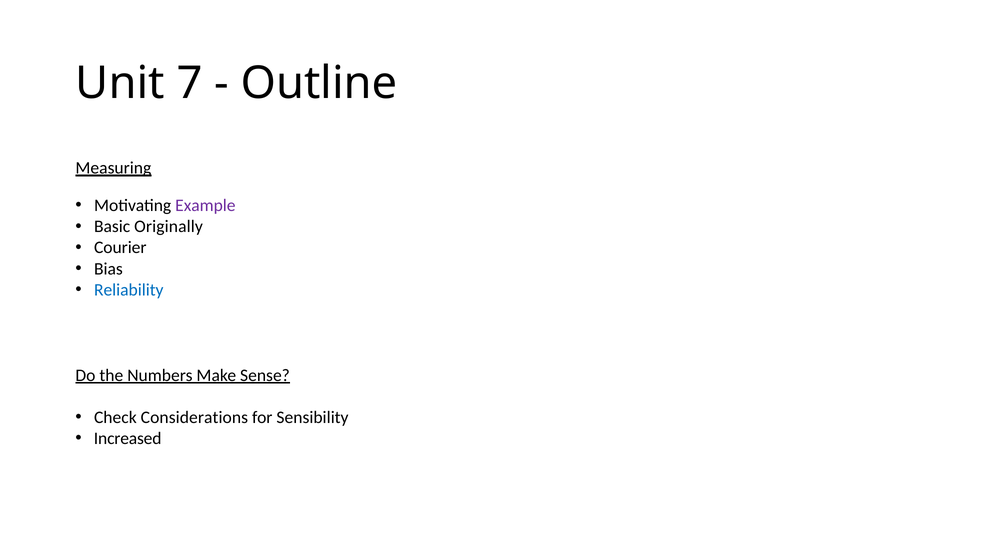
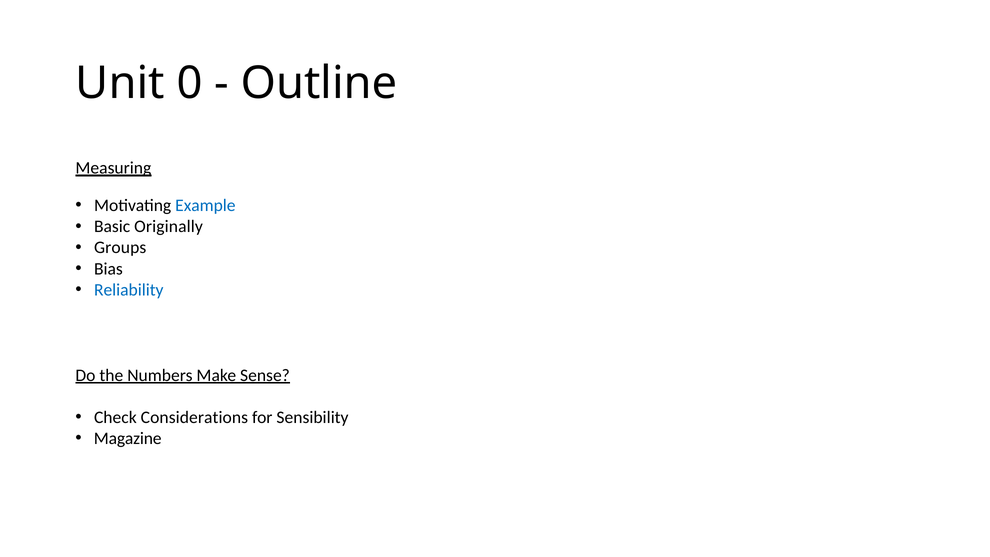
7: 7 -> 0 (189, 83)
Example colour: purple -> blue (205, 206)
Courier: Courier -> Groups (120, 248)
Increased: Increased -> Magazine (128, 438)
